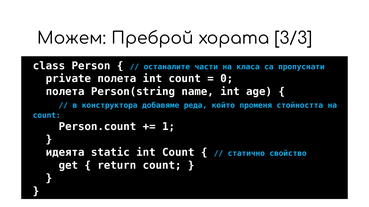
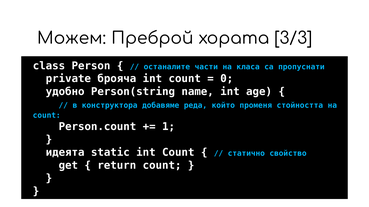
private полета: полета -> брояча (117, 79)
полета: полета -> удобно (65, 92)
